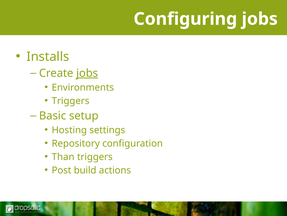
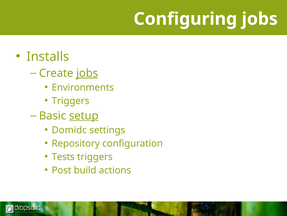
setup underline: none -> present (84, 115)
Hosting: Hosting -> Domidc (69, 130)
Than: Than -> Tests (63, 156)
